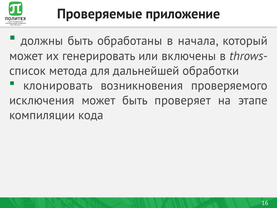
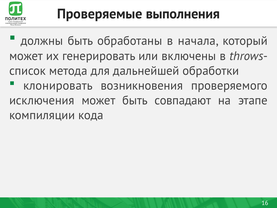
приложение: приложение -> выполнения (183, 14)
проверяет: проверяет -> совпадают (183, 100)
